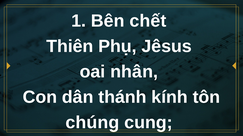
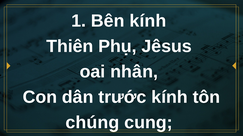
Bên chết: chết -> kính (148, 21)
thánh: thánh -> trước (122, 98)
